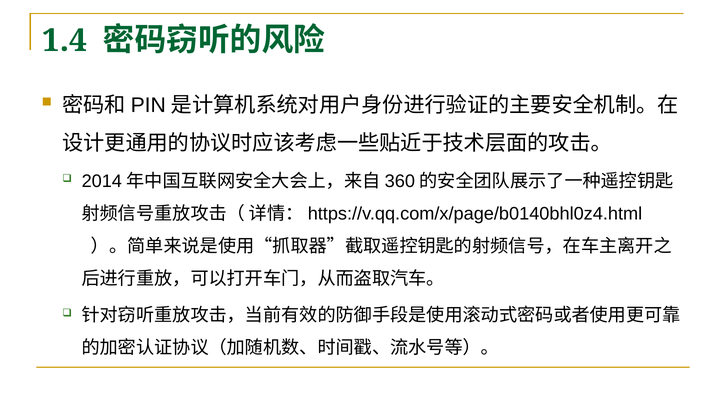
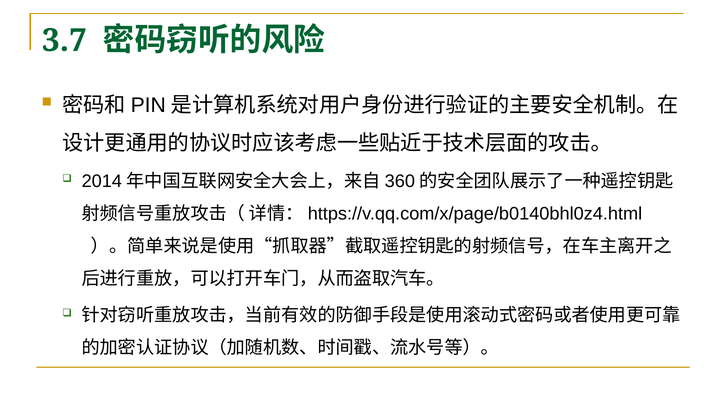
1.4: 1.4 -> 3.7 (64, 41)
